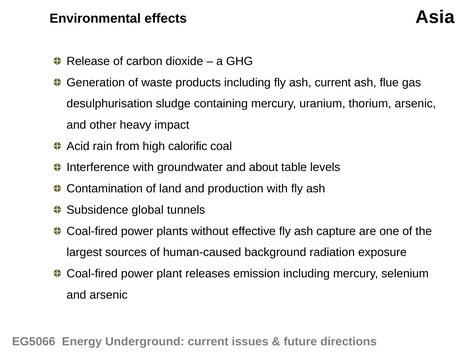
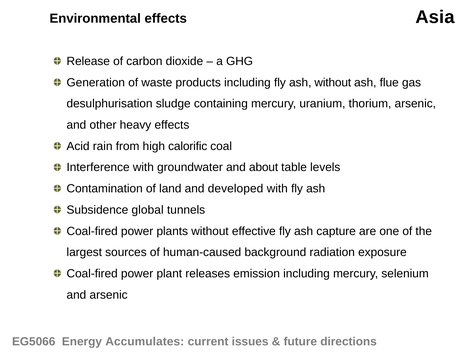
ash current: current -> without (333, 83)
heavy impact: impact -> effects (172, 125)
production: production -> developed (236, 189)
Underground: Underground -> Accumulates (145, 342)
